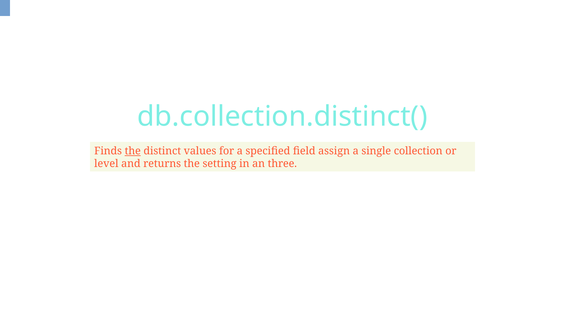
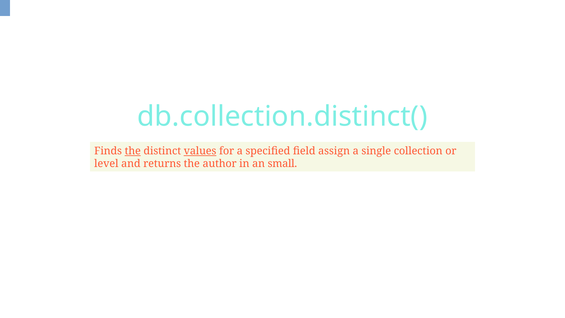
values underline: none -> present (200, 151)
setting: setting -> author (220, 164)
three: three -> small (282, 164)
